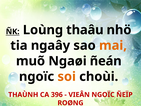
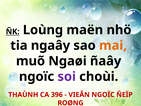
thaâu: thaâu -> maën (85, 30)
ñeán: ñeán -> ñaây (106, 61)
soi colour: orange -> purple (67, 76)
